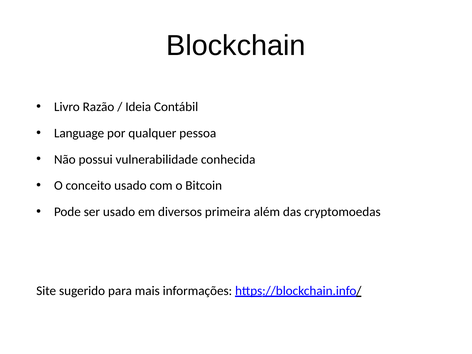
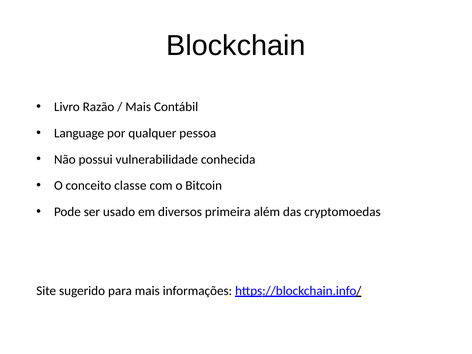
Ideia: Ideia -> Mais (138, 107)
conceito usado: usado -> classe (130, 186)
